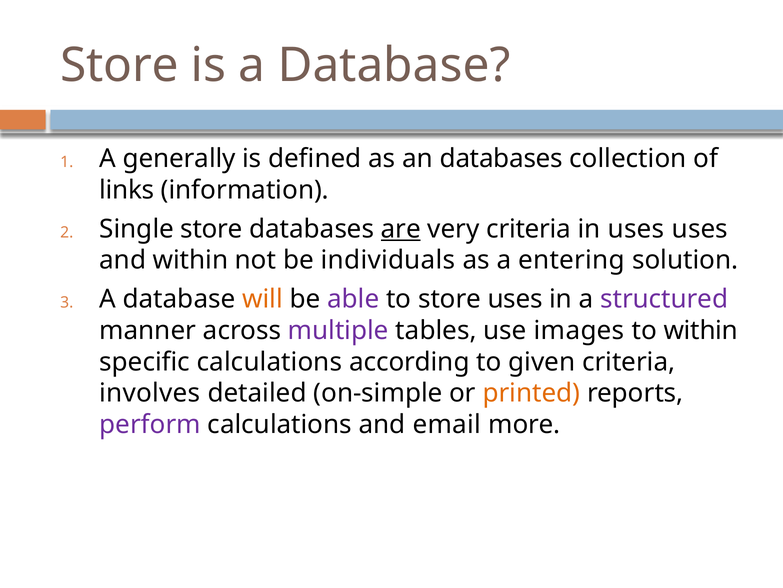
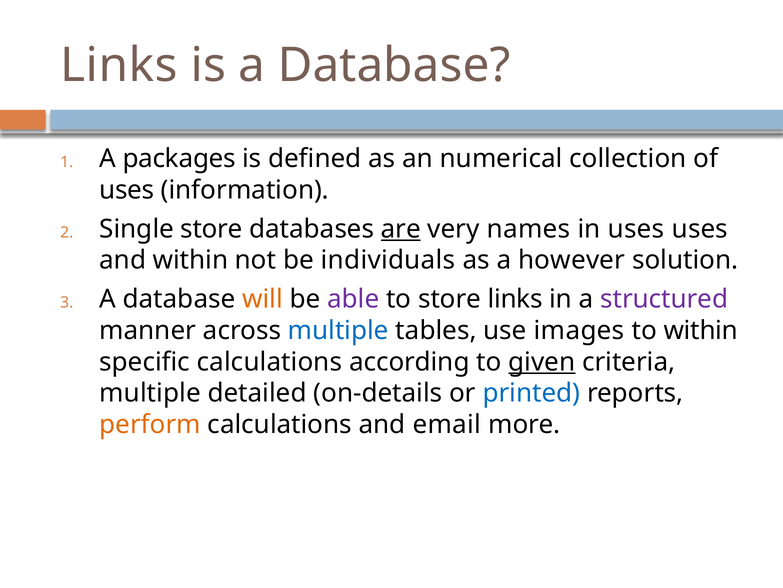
Store: Store -> Links (119, 65)
generally: generally -> packages (179, 158)
an databases: databases -> numerical (501, 158)
links: links -> uses (127, 190)
very criteria: criteria -> names (528, 229)
entering: entering -> however (572, 260)
store uses: uses -> links (515, 299)
multiple colour: purple -> blue (338, 330)
given underline: none -> present (542, 362)
involves: involves -> multiple (150, 393)
on-simple: on-simple -> on-details (378, 393)
printed colour: orange -> blue (531, 393)
perform colour: purple -> orange (150, 424)
